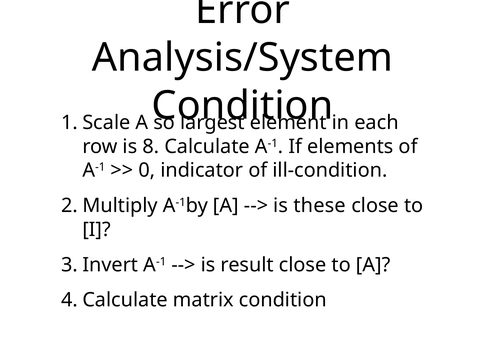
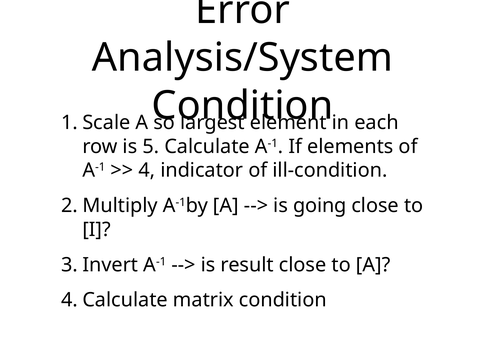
8: 8 -> 5 (151, 146)
0: 0 -> 4 (147, 170)
these: these -> going (320, 206)
